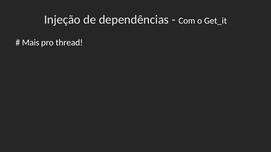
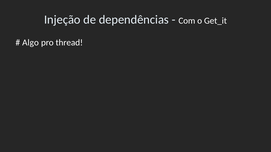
Mais: Mais -> Algo (31, 43)
